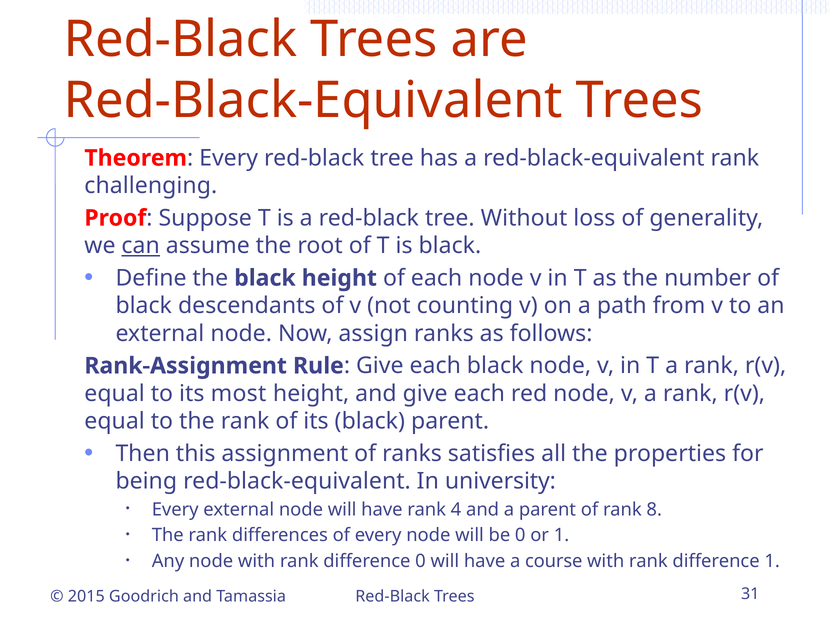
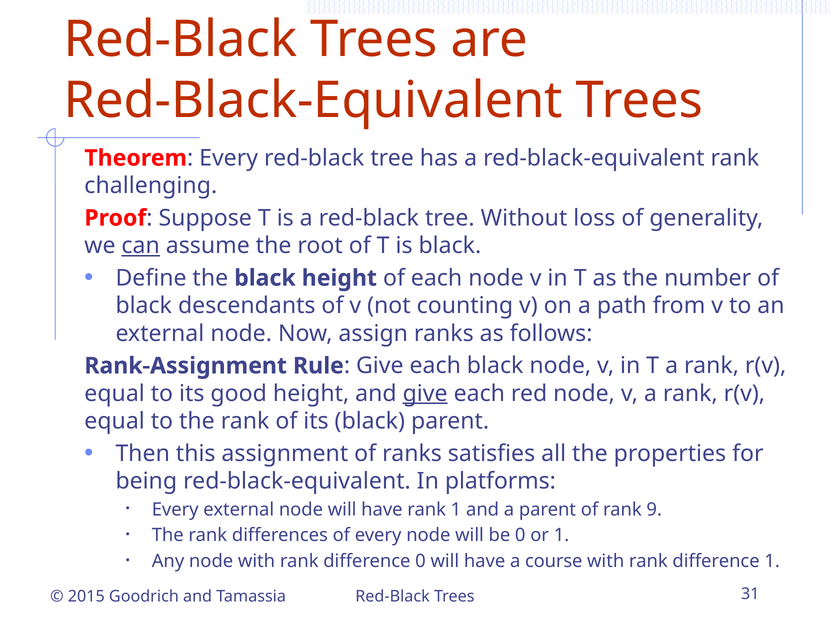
most: most -> good (239, 393)
give underline: none -> present (425, 393)
university: university -> platforms (500, 481)
rank 4: 4 -> 1 (456, 509)
8: 8 -> 9 (654, 509)
